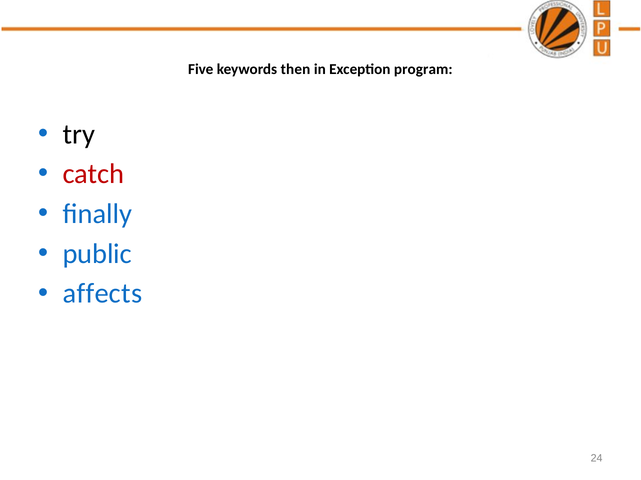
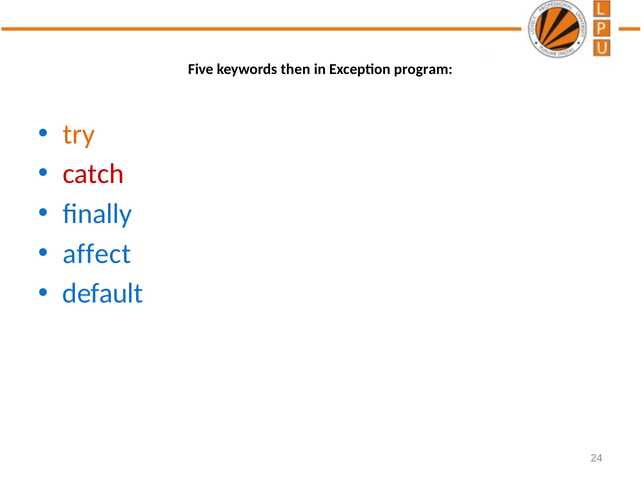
try colour: black -> orange (79, 134)
public: public -> affect (97, 254)
affects: affects -> default (103, 294)
